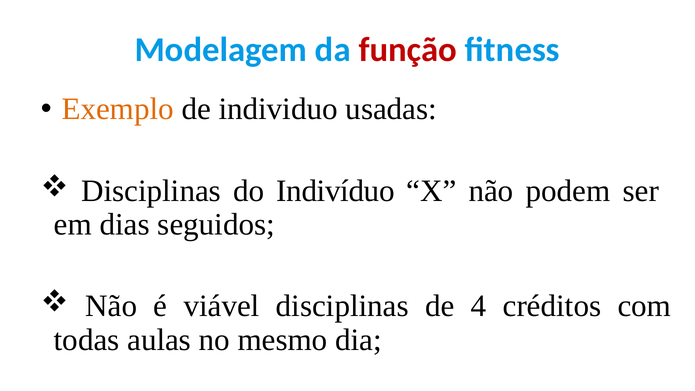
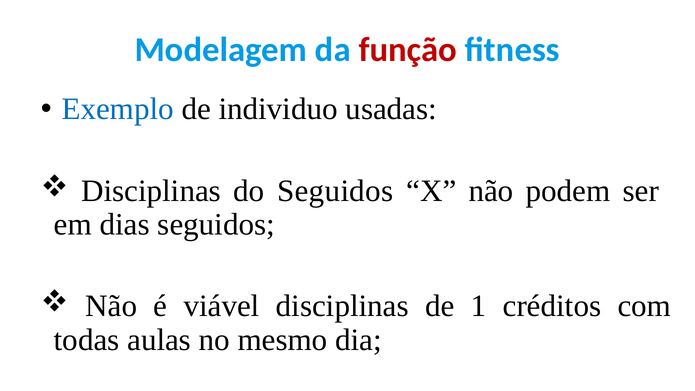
Exemplo colour: orange -> blue (118, 109)
do Indivíduo: Indivíduo -> Seguidos (335, 191)
4: 4 -> 1 (479, 306)
